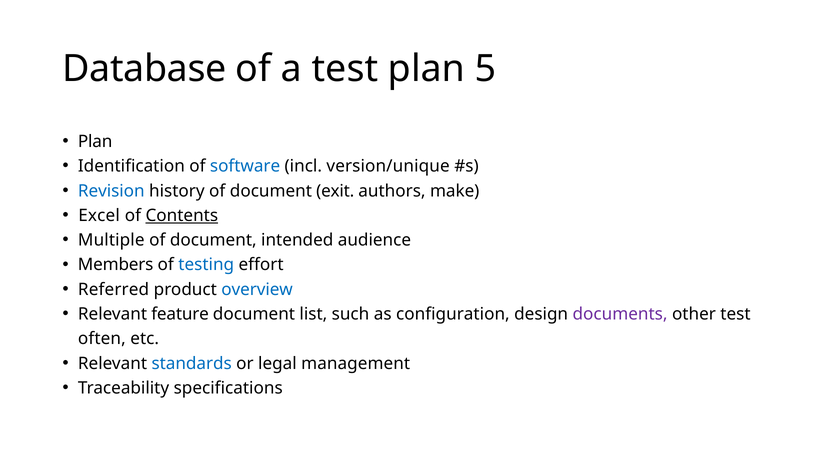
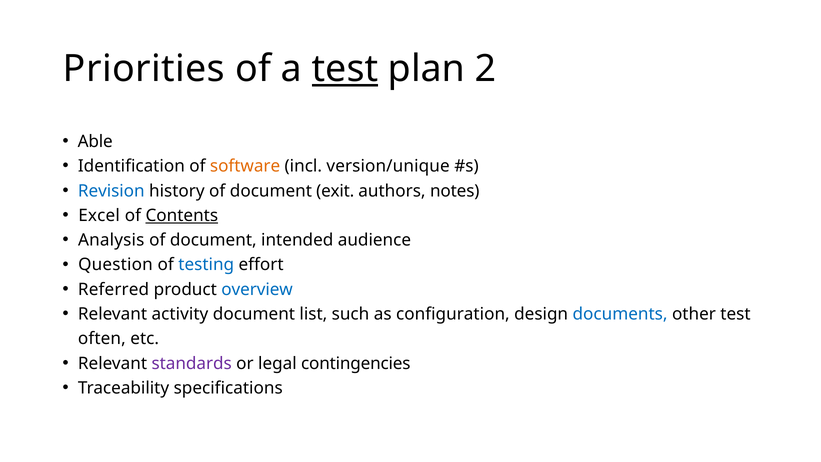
Database: Database -> Priorities (144, 69)
test underline: none -> present (345, 69)
5: 5 -> 2 (486, 69)
Plan: Plan -> Able (95, 142)
software colour: blue -> orange (245, 166)
make: make -> notes (455, 191)
Multiple: Multiple -> Analysis (111, 240)
Members: Members -> Question (115, 265)
feature: feature -> activity (180, 314)
documents colour: purple -> blue (620, 314)
standards colour: blue -> purple (192, 363)
management: management -> contingencies (356, 363)
